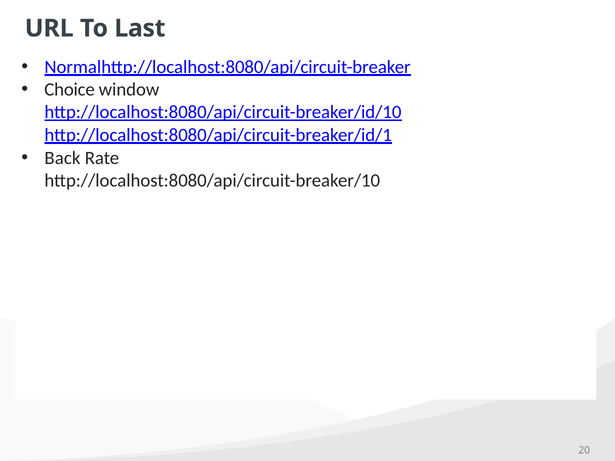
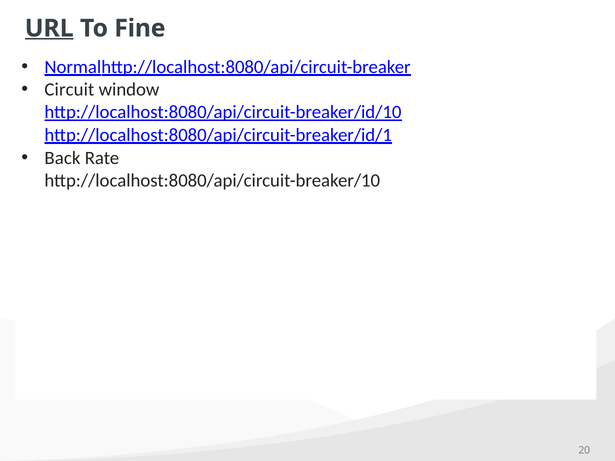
URL underline: none -> present (49, 28)
Last: Last -> Fine (140, 28)
Choice: Choice -> Circuit (69, 90)
